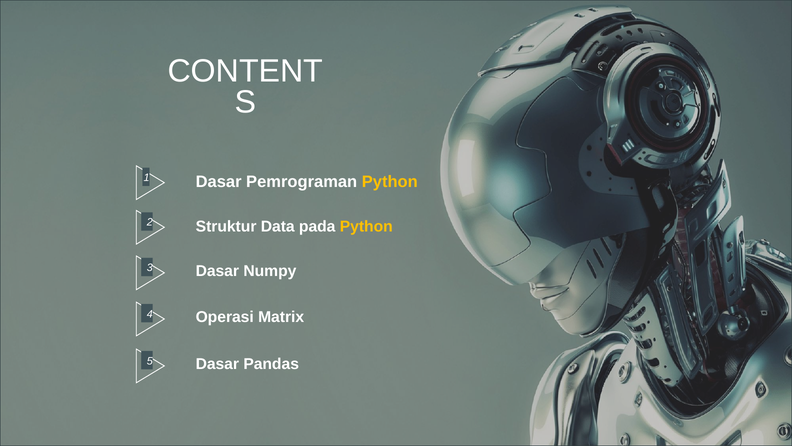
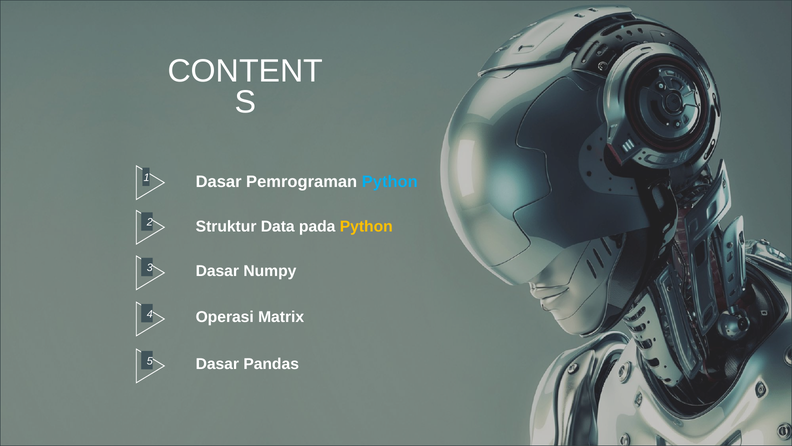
Python colour: yellow -> light blue (390, 181)
